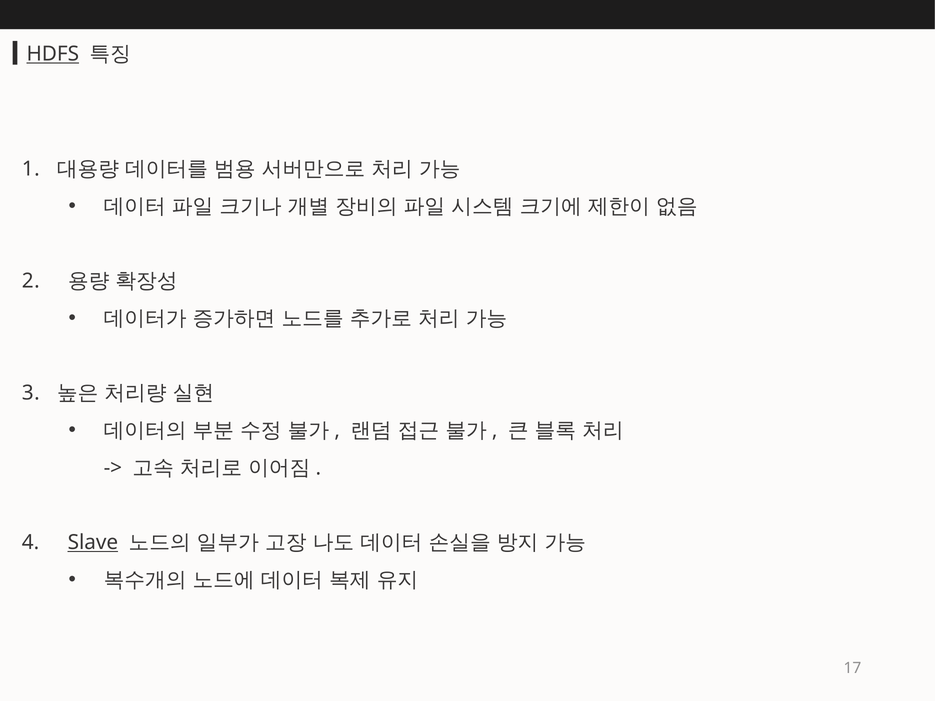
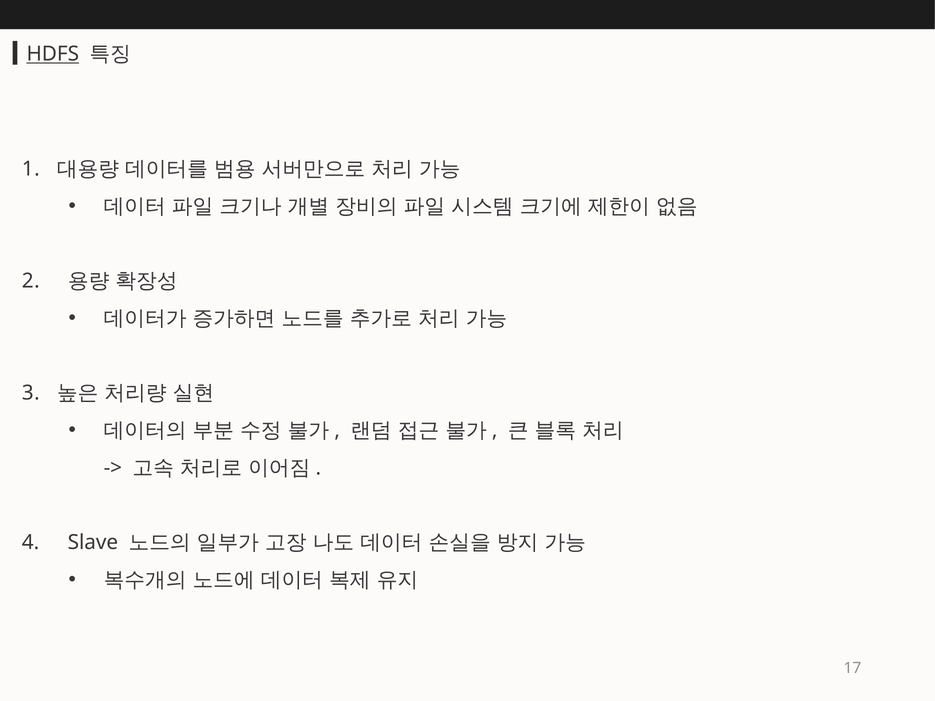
Slave underline: present -> none (93, 543)
